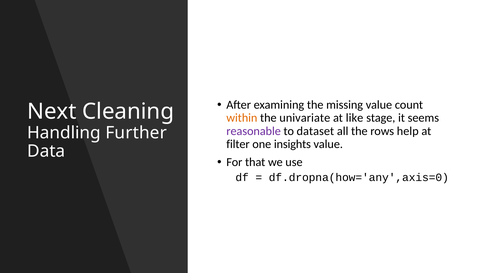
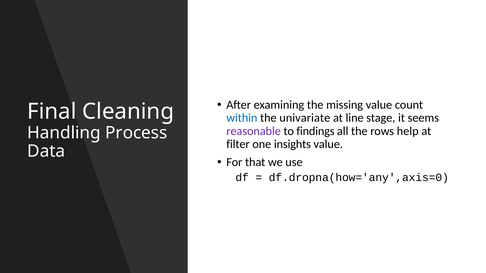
Next: Next -> Final (52, 112)
within colour: orange -> blue (242, 118)
like: like -> line (355, 118)
dataset: dataset -> findings (316, 131)
Further: Further -> Process (136, 133)
